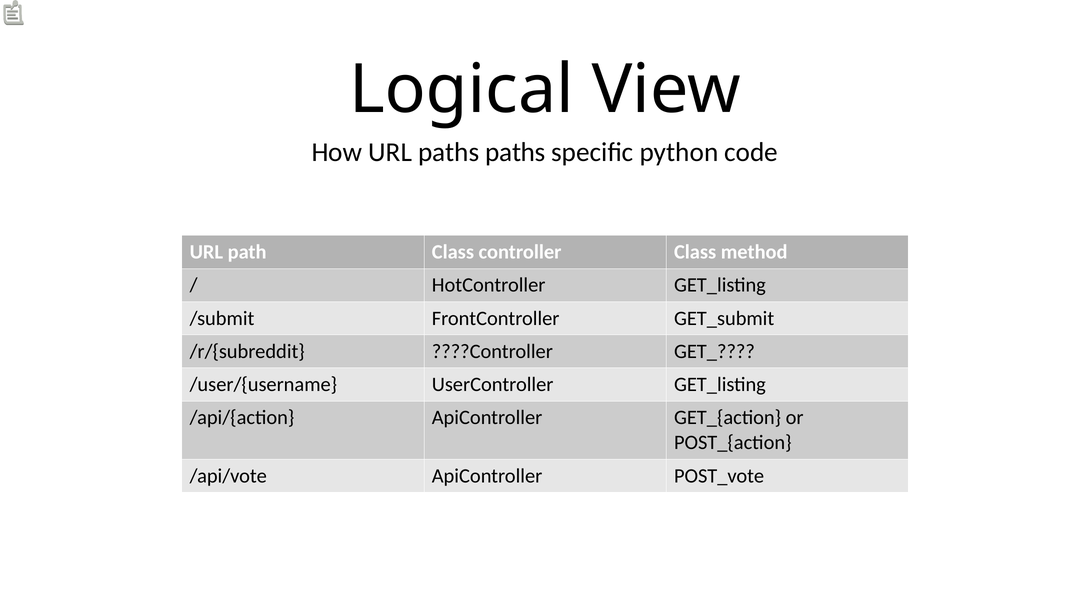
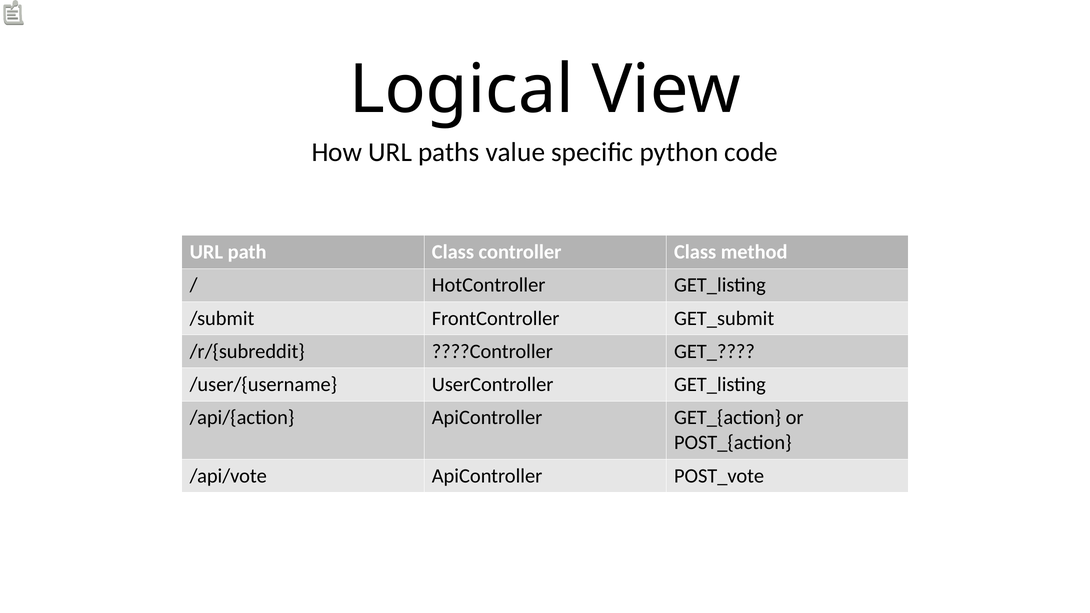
paths paths: paths -> value (515, 152)
